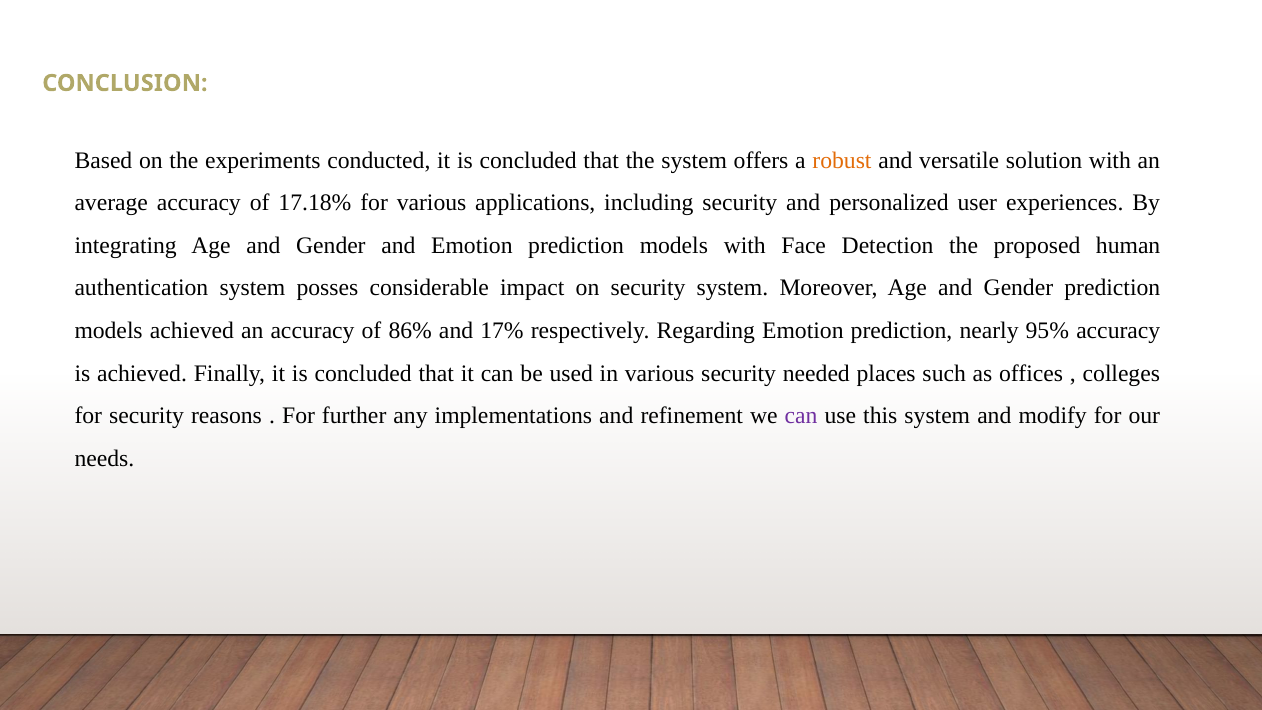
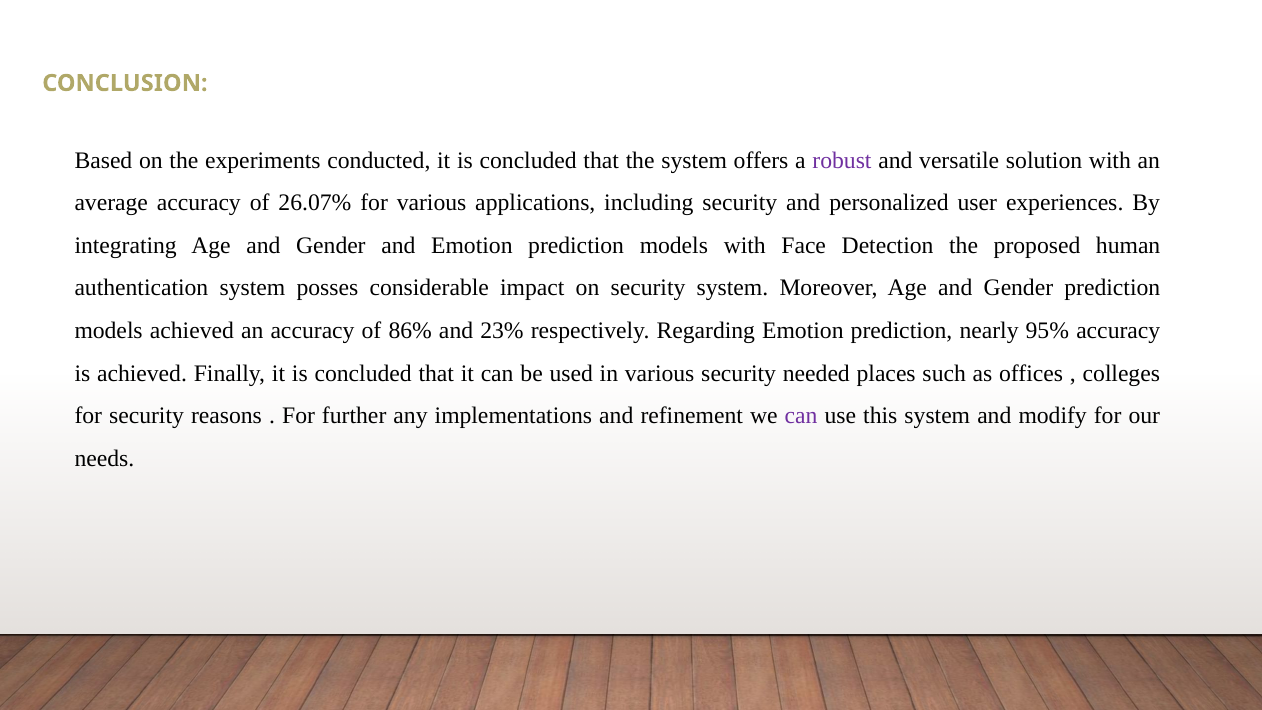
robust colour: orange -> purple (842, 160)
17.18%: 17.18% -> 26.07% (315, 203)
17%: 17% -> 23% (502, 331)
